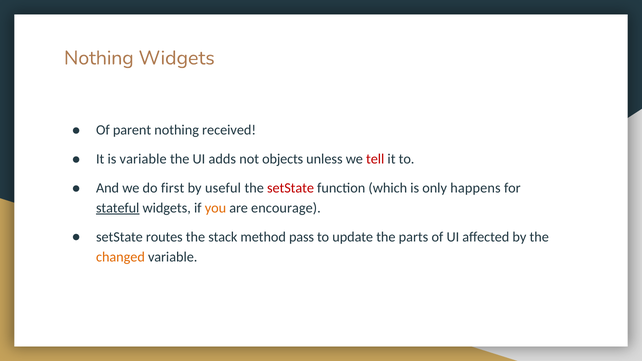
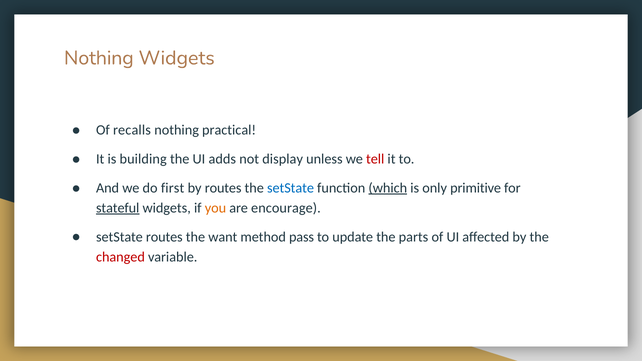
parent: parent -> recalls (132, 130)
received: received -> practical (229, 130)
is variable: variable -> building (143, 159)
objects: objects -> display (283, 159)
by useful: useful -> routes (223, 188)
setState colour: red -> blue (291, 188)
which underline: none -> present (388, 188)
happens: happens -> primitive (476, 188)
stack: stack -> want (223, 237)
changed colour: orange -> red (120, 257)
